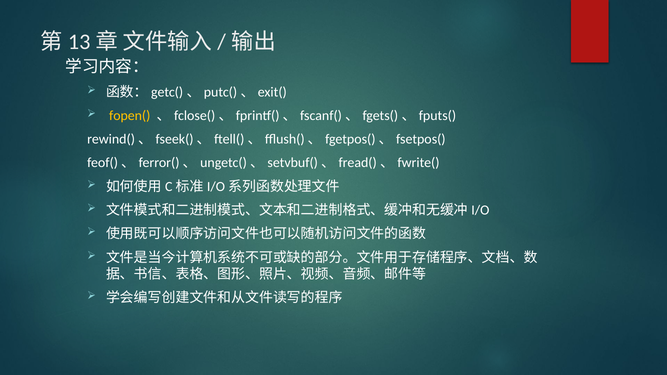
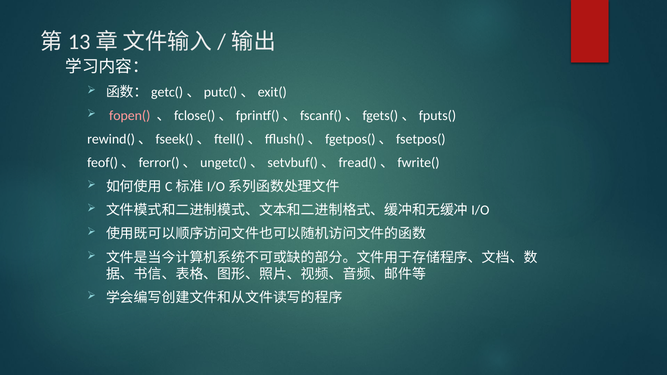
fopen( colour: yellow -> pink (130, 116)
